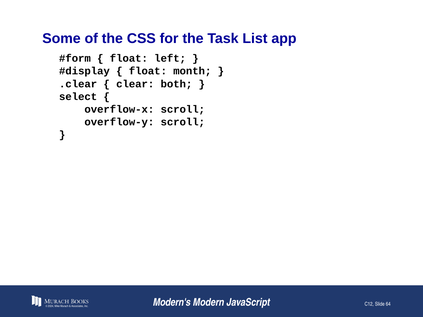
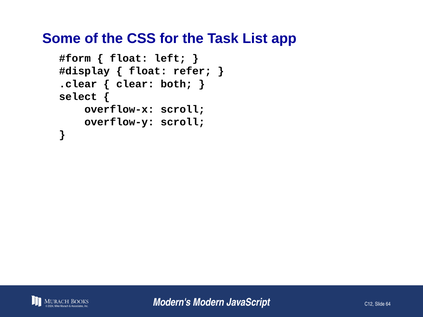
month: month -> refer (192, 71)
